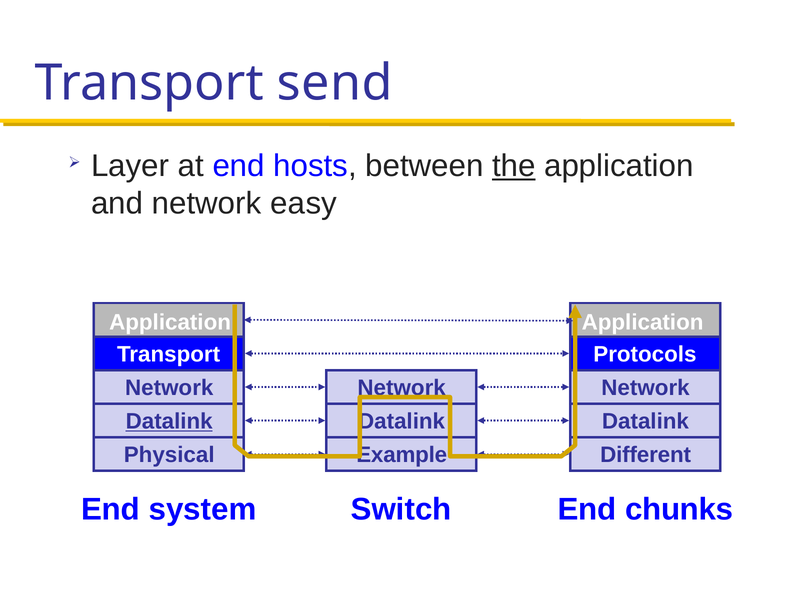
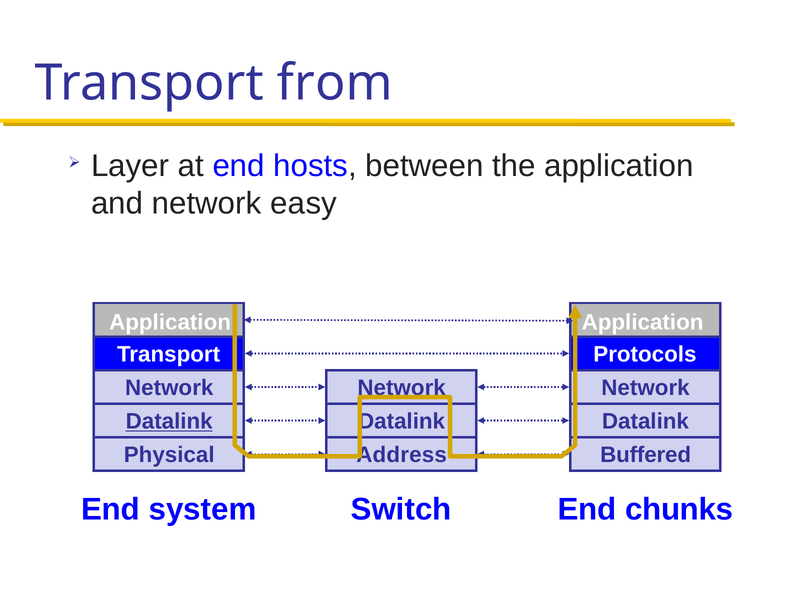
send: send -> from (335, 83)
the underline: present -> none (514, 166)
Example: Example -> Address (402, 455)
Different: Different -> Buffered (646, 455)
